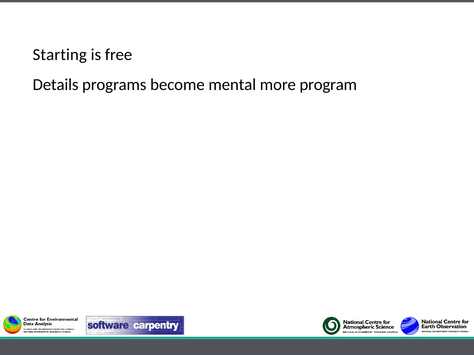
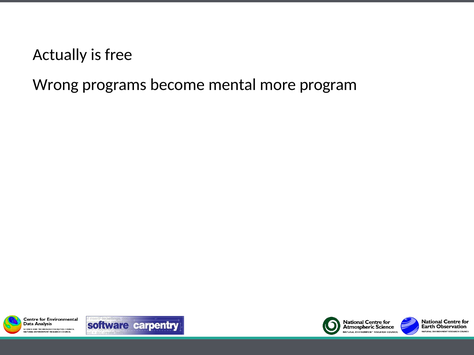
Starting: Starting -> Actually (60, 55)
Details: Details -> Wrong (56, 85)
